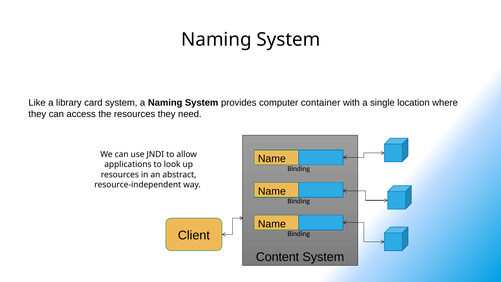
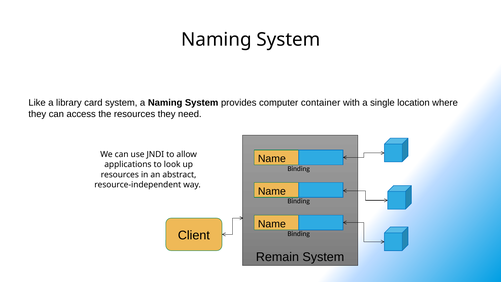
Content: Content -> Remain (277, 257)
